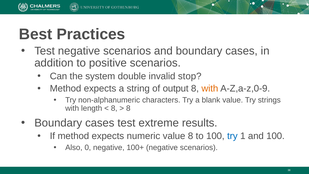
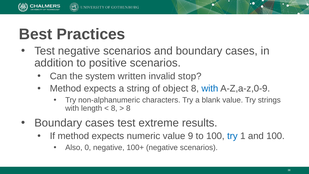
double: double -> written (132, 76)
output: output -> object (176, 88)
with colour: orange -> blue (210, 88)
value 8: 8 -> 9 (191, 136)
